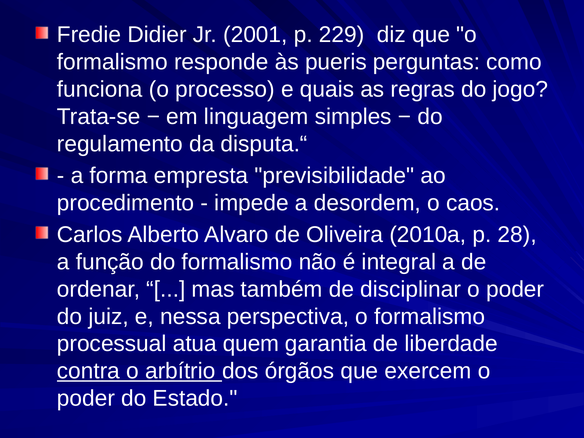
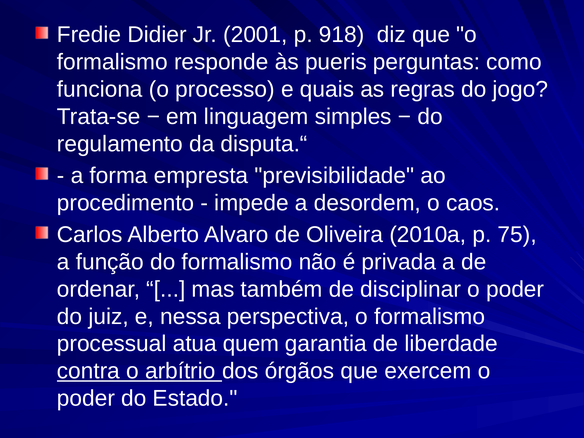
229: 229 -> 918 (342, 35)
28: 28 -> 75 (517, 235)
integral: integral -> privada (399, 262)
